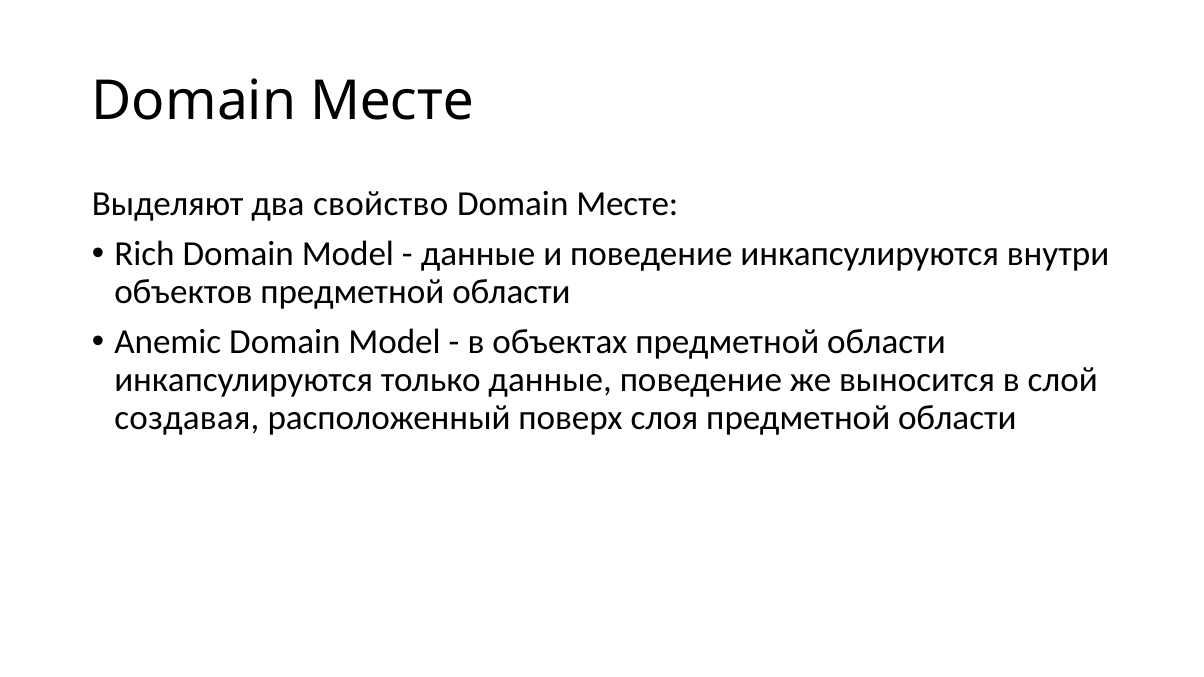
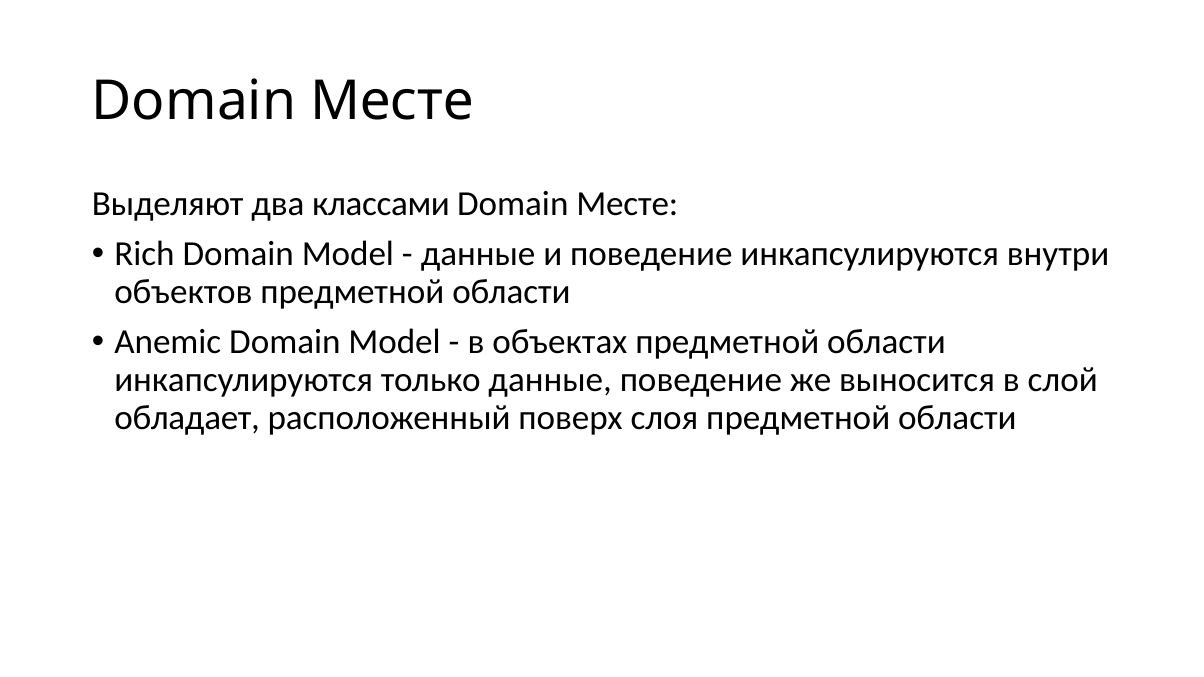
свойство: свойство -> классами (381, 204)
создавая: создавая -> обладает (187, 418)
